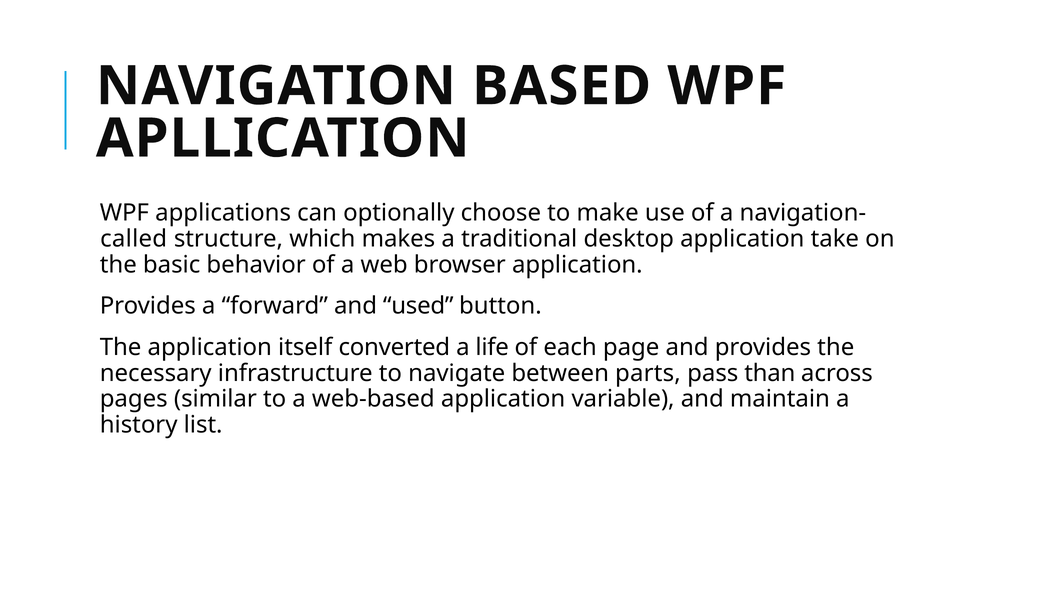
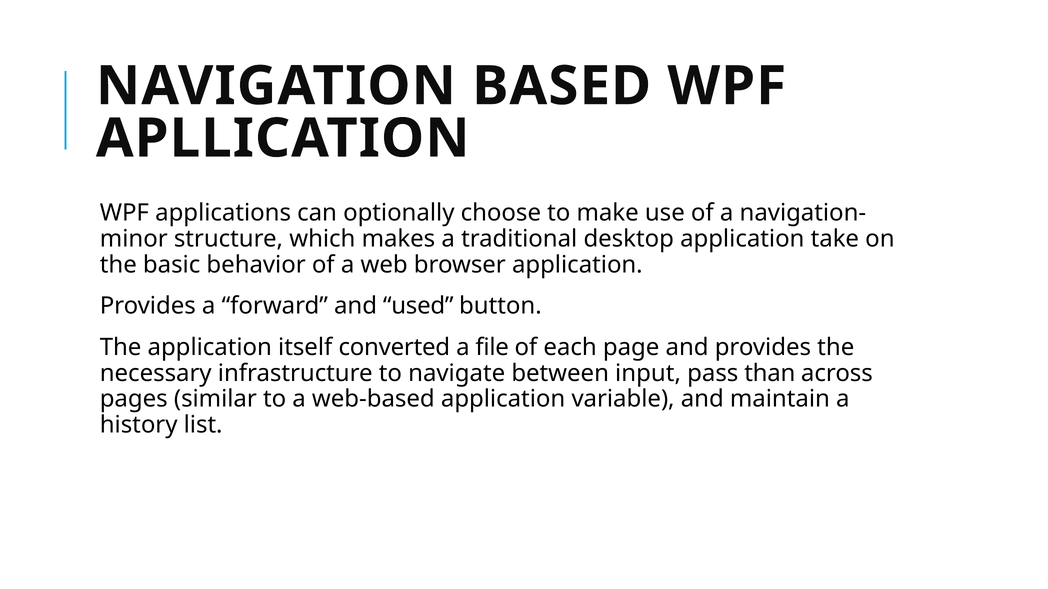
called: called -> minor (134, 239)
life: life -> file (492, 348)
parts: parts -> input (648, 373)
